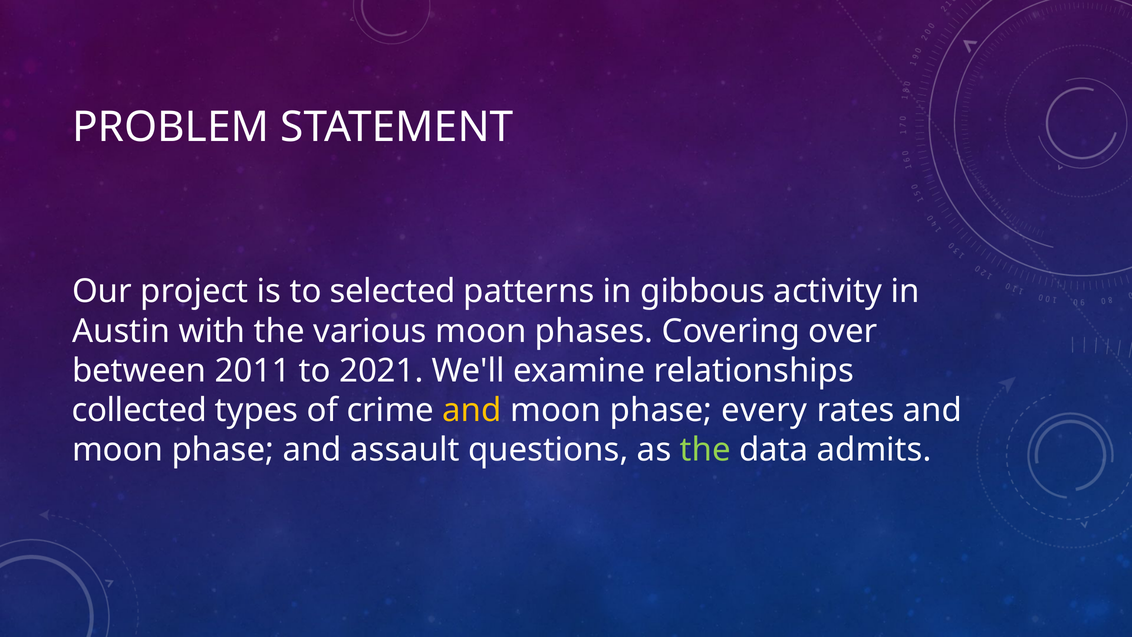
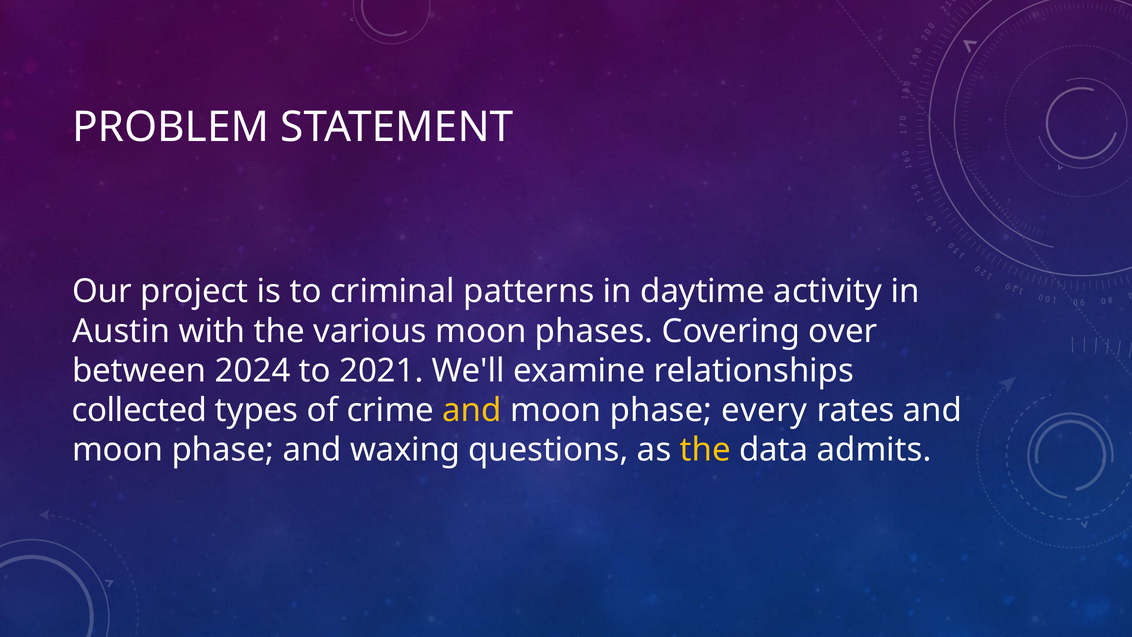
selected: selected -> criminal (393, 291)
gibbous: gibbous -> daytime (703, 291)
2011: 2011 -> 2024 (253, 371)
assault: assault -> waxing (405, 450)
the colour: light green -> yellow (705, 450)
